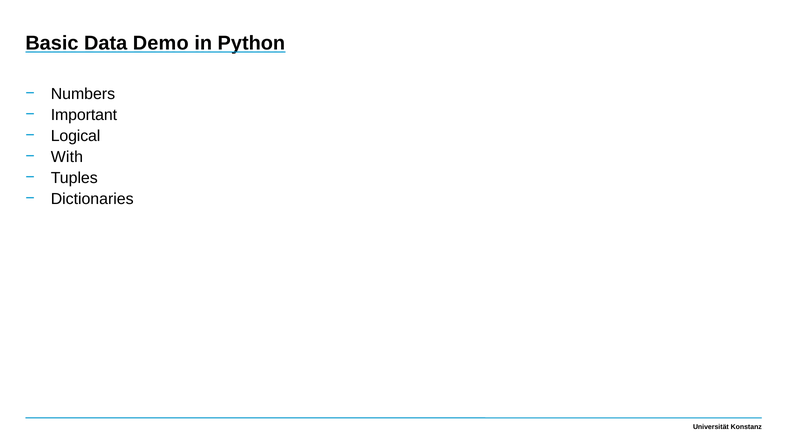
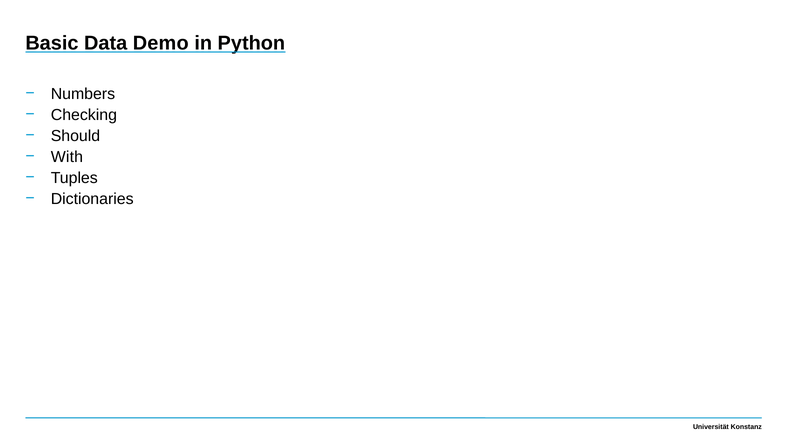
Important: Important -> Checking (84, 115)
Logical: Logical -> Should (75, 136)
